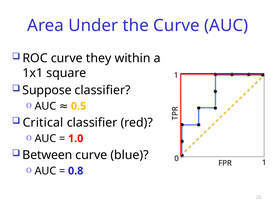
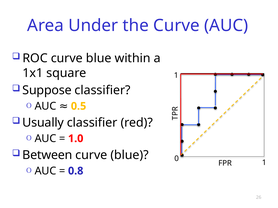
ROC curve they: they -> blue (99, 58)
Critical: Critical -> Usually (43, 123)
